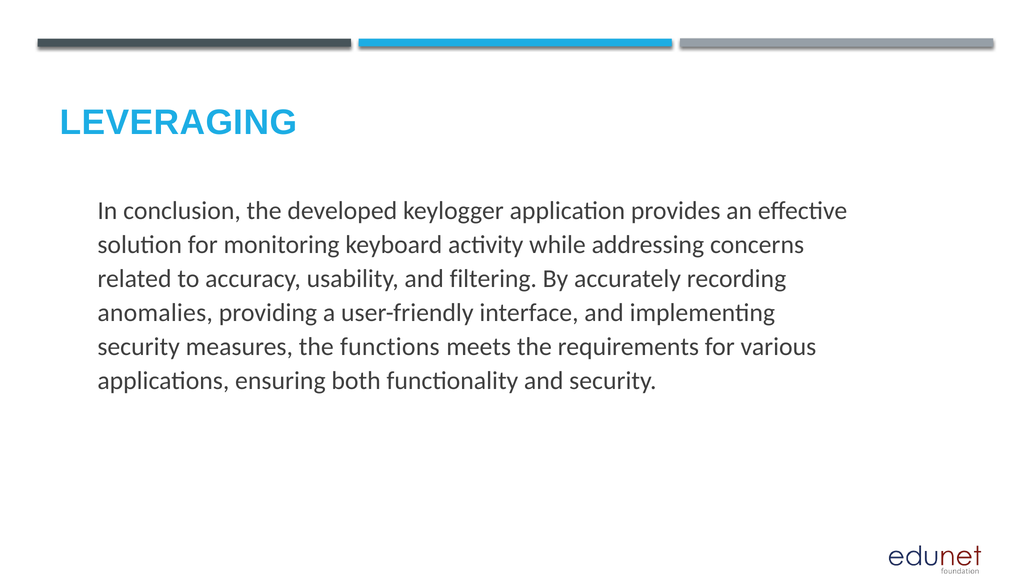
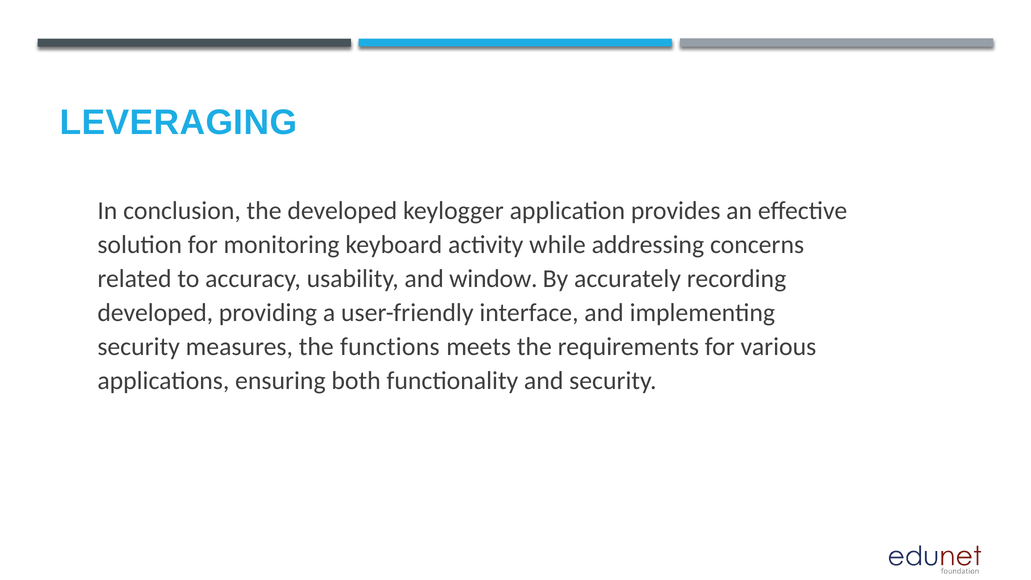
filtering: filtering -> window (493, 279)
anomalies: anomalies -> developed (155, 313)
